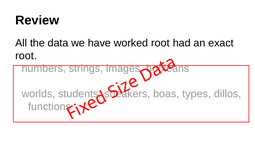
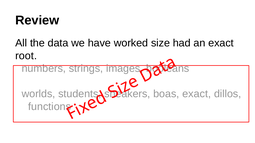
worked root: root -> size (160, 43)
boas types: types -> exact (197, 94)
